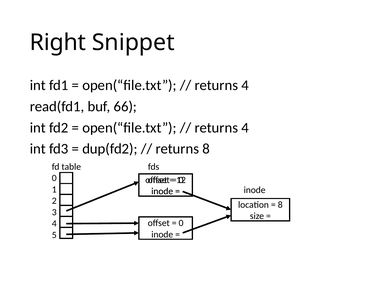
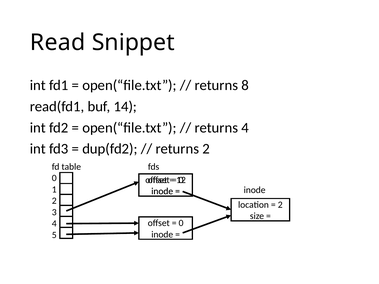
Right: Right -> Read (58, 42)
4: 4 -> 8 (245, 85)
66: 66 -> 14 (125, 107)
returns 8: 8 -> 2 (206, 149)
8: 8 -> 2 (280, 205)
